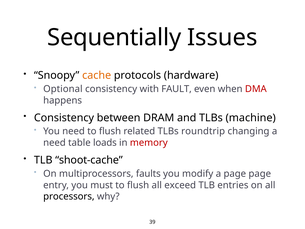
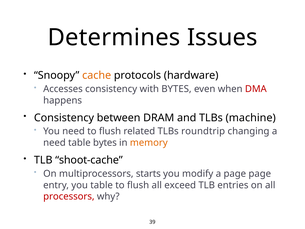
Sequentially: Sequentially -> Determines (114, 37)
Optional: Optional -> Accesses (63, 89)
with FAULT: FAULT -> BYTES (176, 89)
table loads: loads -> bytes (105, 143)
memory colour: red -> orange (149, 143)
faults: faults -> starts (148, 173)
you must: must -> table (102, 185)
processors colour: black -> red (69, 196)
